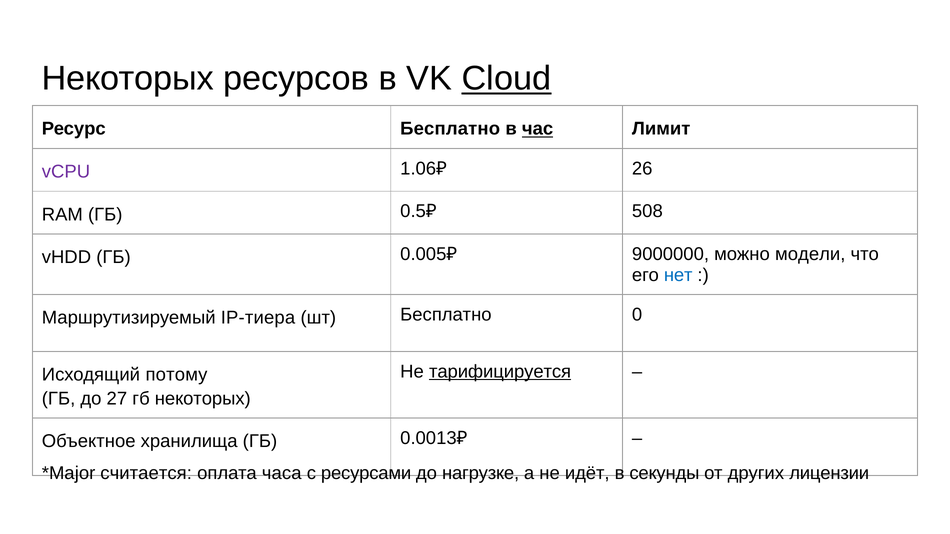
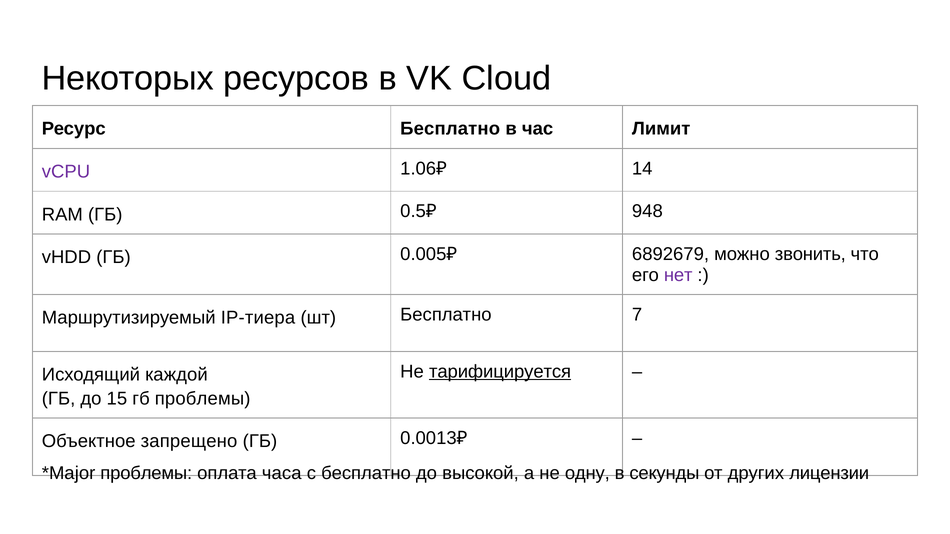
Cloud underline: present -> none (507, 79)
час underline: present -> none (538, 129)
26: 26 -> 14 (642, 169)
508: 508 -> 948 (647, 212)
9000000: 9000000 -> 6892679 (671, 254)
модели: модели -> звонить (810, 254)
нет colour: blue -> purple (678, 275)
0: 0 -> 7 (637, 315)
потому: потому -> каждой (176, 375)
27: 27 -> 15 (117, 399)
гб некоторых: некоторых -> проблемы (203, 399)
хранилища: хранилища -> запрещено (189, 442)
считается: считается -> проблемы (146, 473)
с ресурсами: ресурсами -> бесплатно (366, 473)
нагрузке: нагрузке -> высокой (480, 473)
идёт: идёт -> одну (587, 473)
